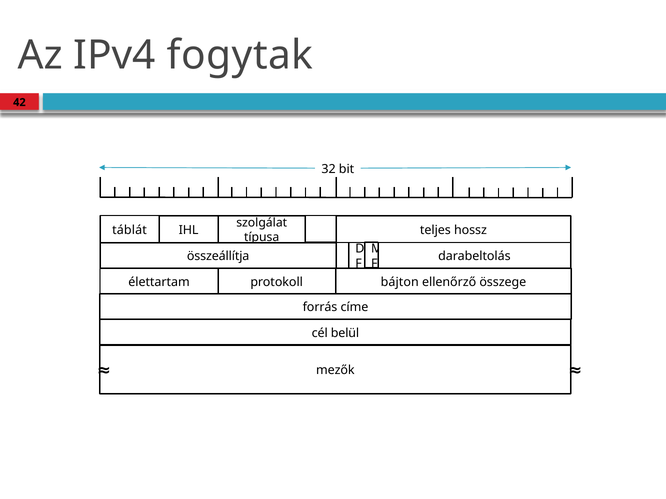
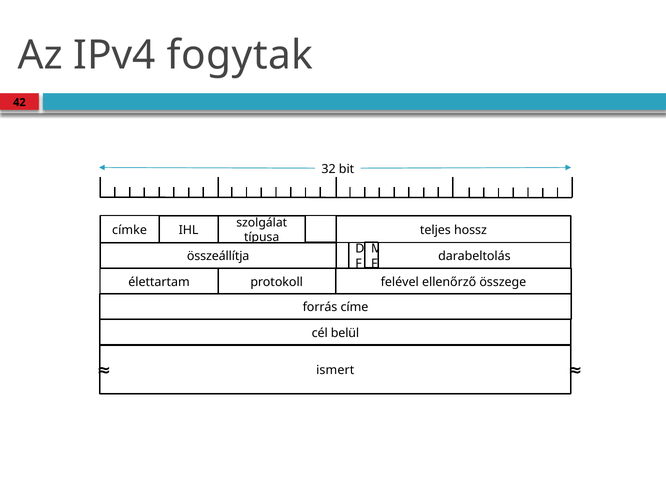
táblát: táblát -> címke (130, 230)
bájton: bájton -> felével (400, 282)
mezők: mezők -> ismert (335, 371)
